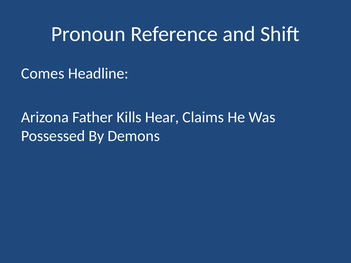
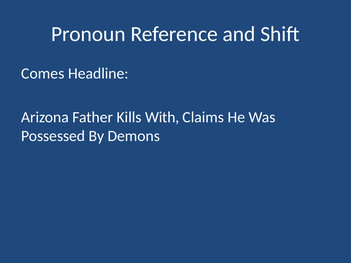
Hear: Hear -> With (162, 117)
